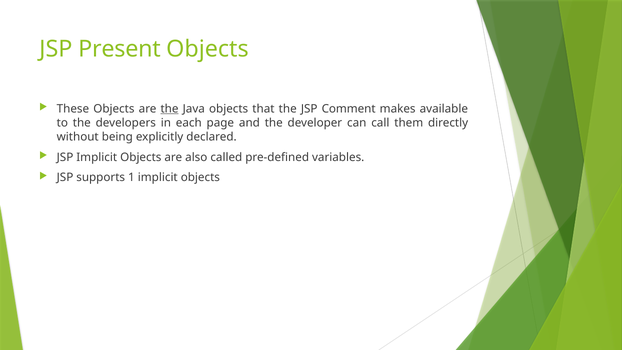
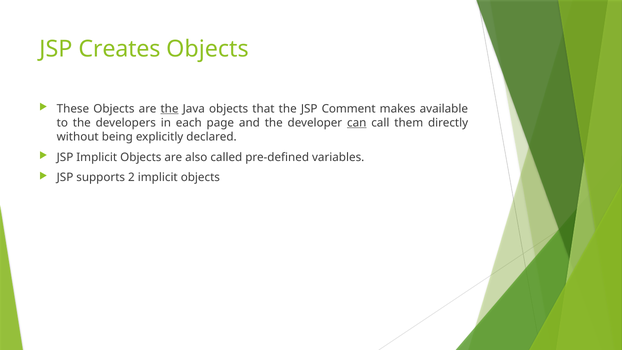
Present: Present -> Creates (119, 49)
can underline: none -> present (357, 123)
1: 1 -> 2 (131, 178)
